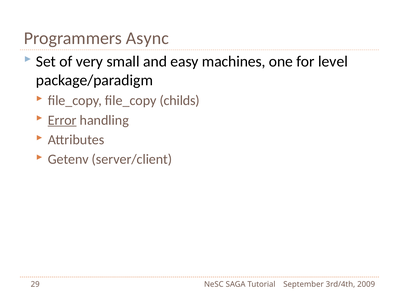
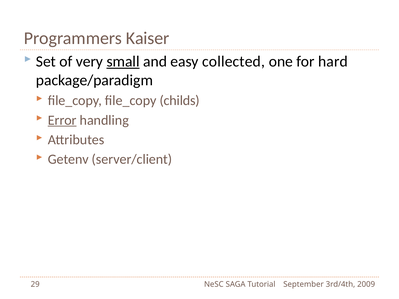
Async: Async -> Kaiser (148, 38)
small underline: none -> present (123, 62)
machines: machines -> collected (234, 62)
level: level -> hard (333, 62)
